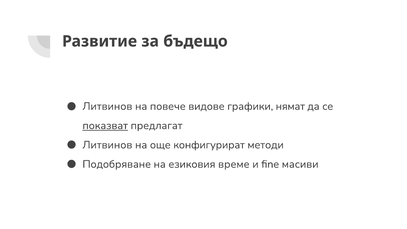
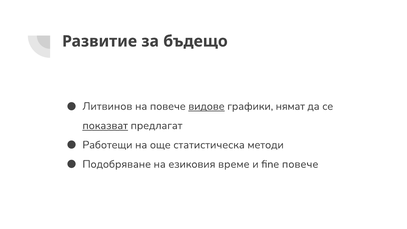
видове underline: none -> present (206, 106)
Литвинов: Литвинов -> Работещи (107, 145)
конфигурират: конфигурират -> статистическа (209, 145)
fine масиви: масиви -> повече (300, 164)
